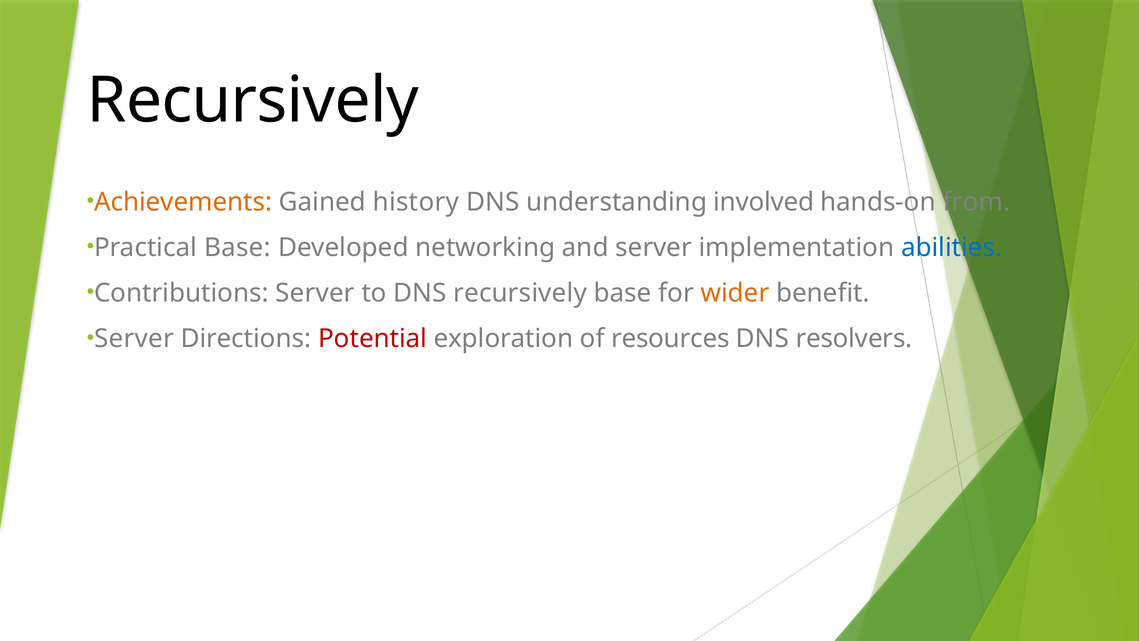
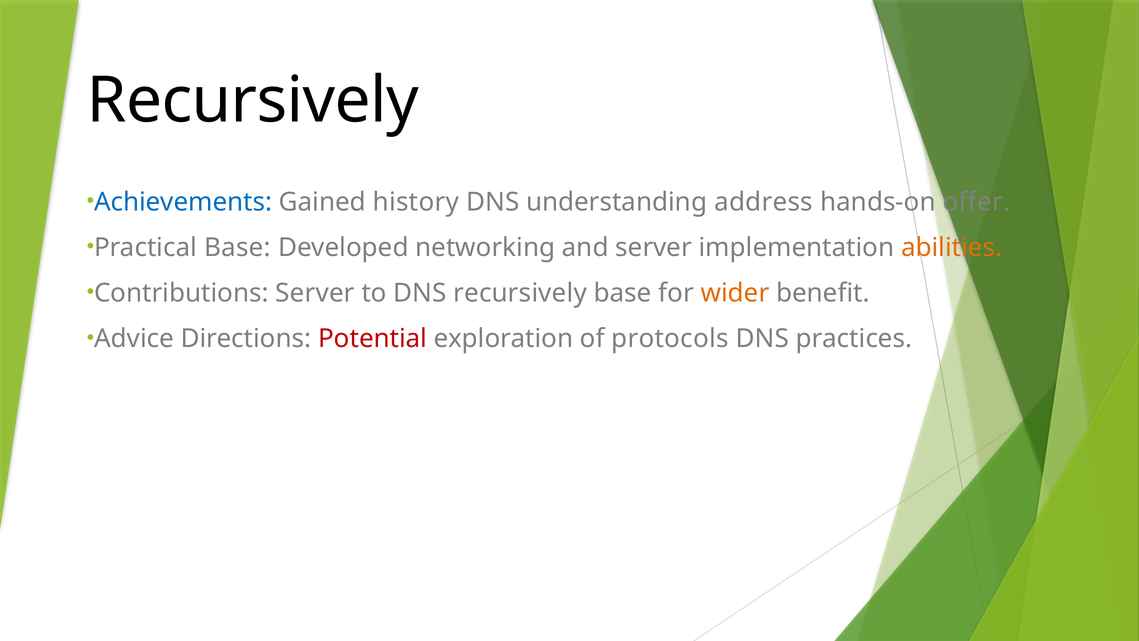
Achievements colour: orange -> blue (183, 202)
involved: involved -> address (764, 202)
from: from -> offer (976, 202)
abilities colour: blue -> orange (952, 247)
Server: Server -> Advice (134, 338)
resources: resources -> protocols (670, 338)
resolvers: resolvers -> practices (854, 338)
